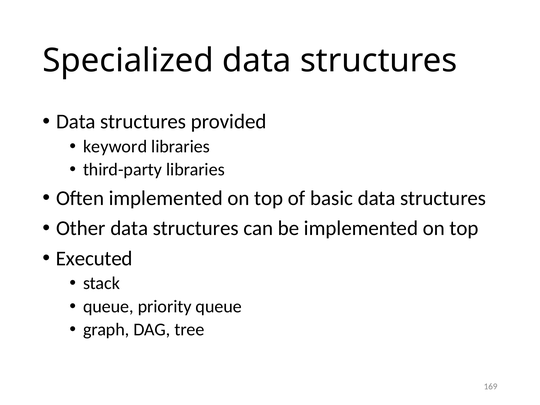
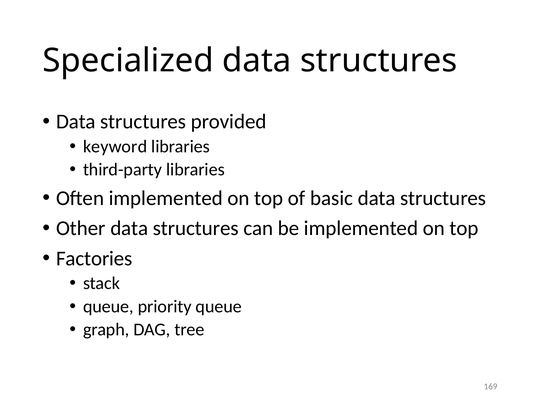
Executed: Executed -> Factories (94, 258)
